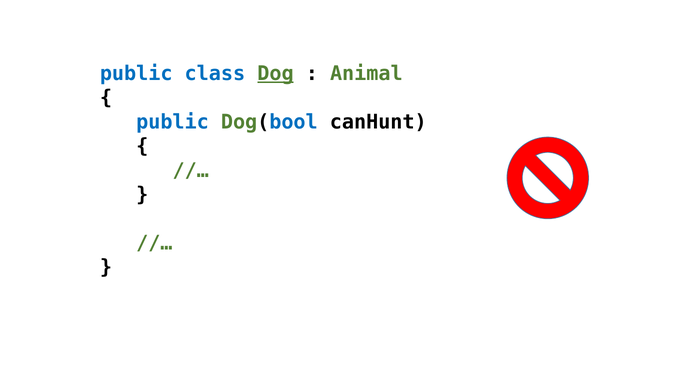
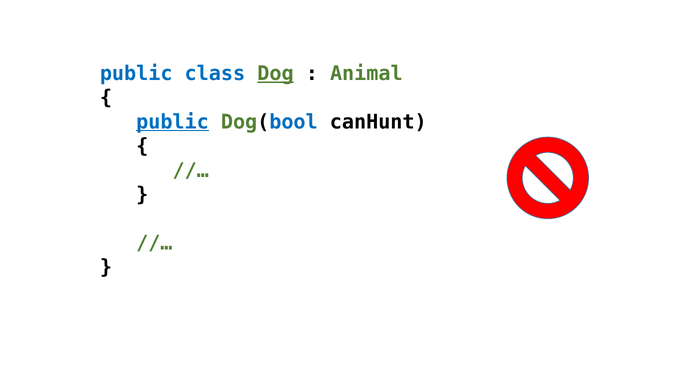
public underline: none -> present (173, 122)
